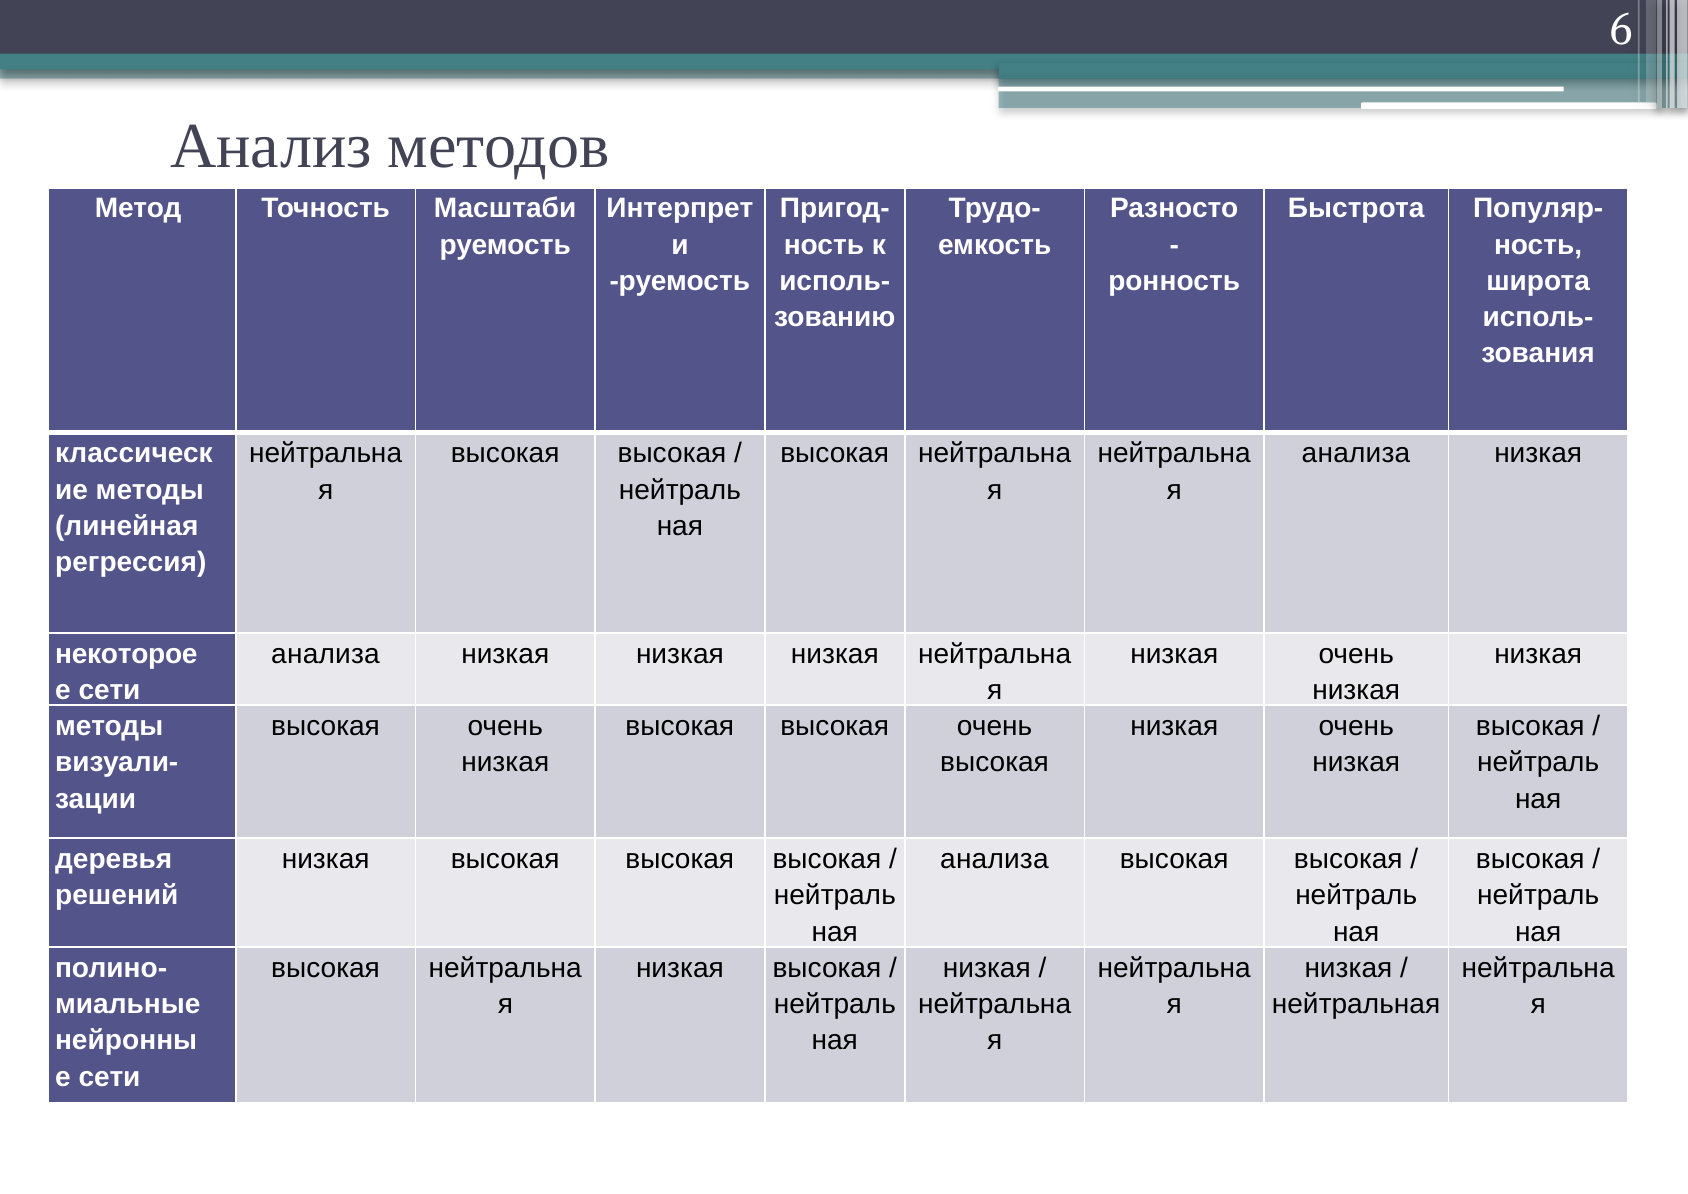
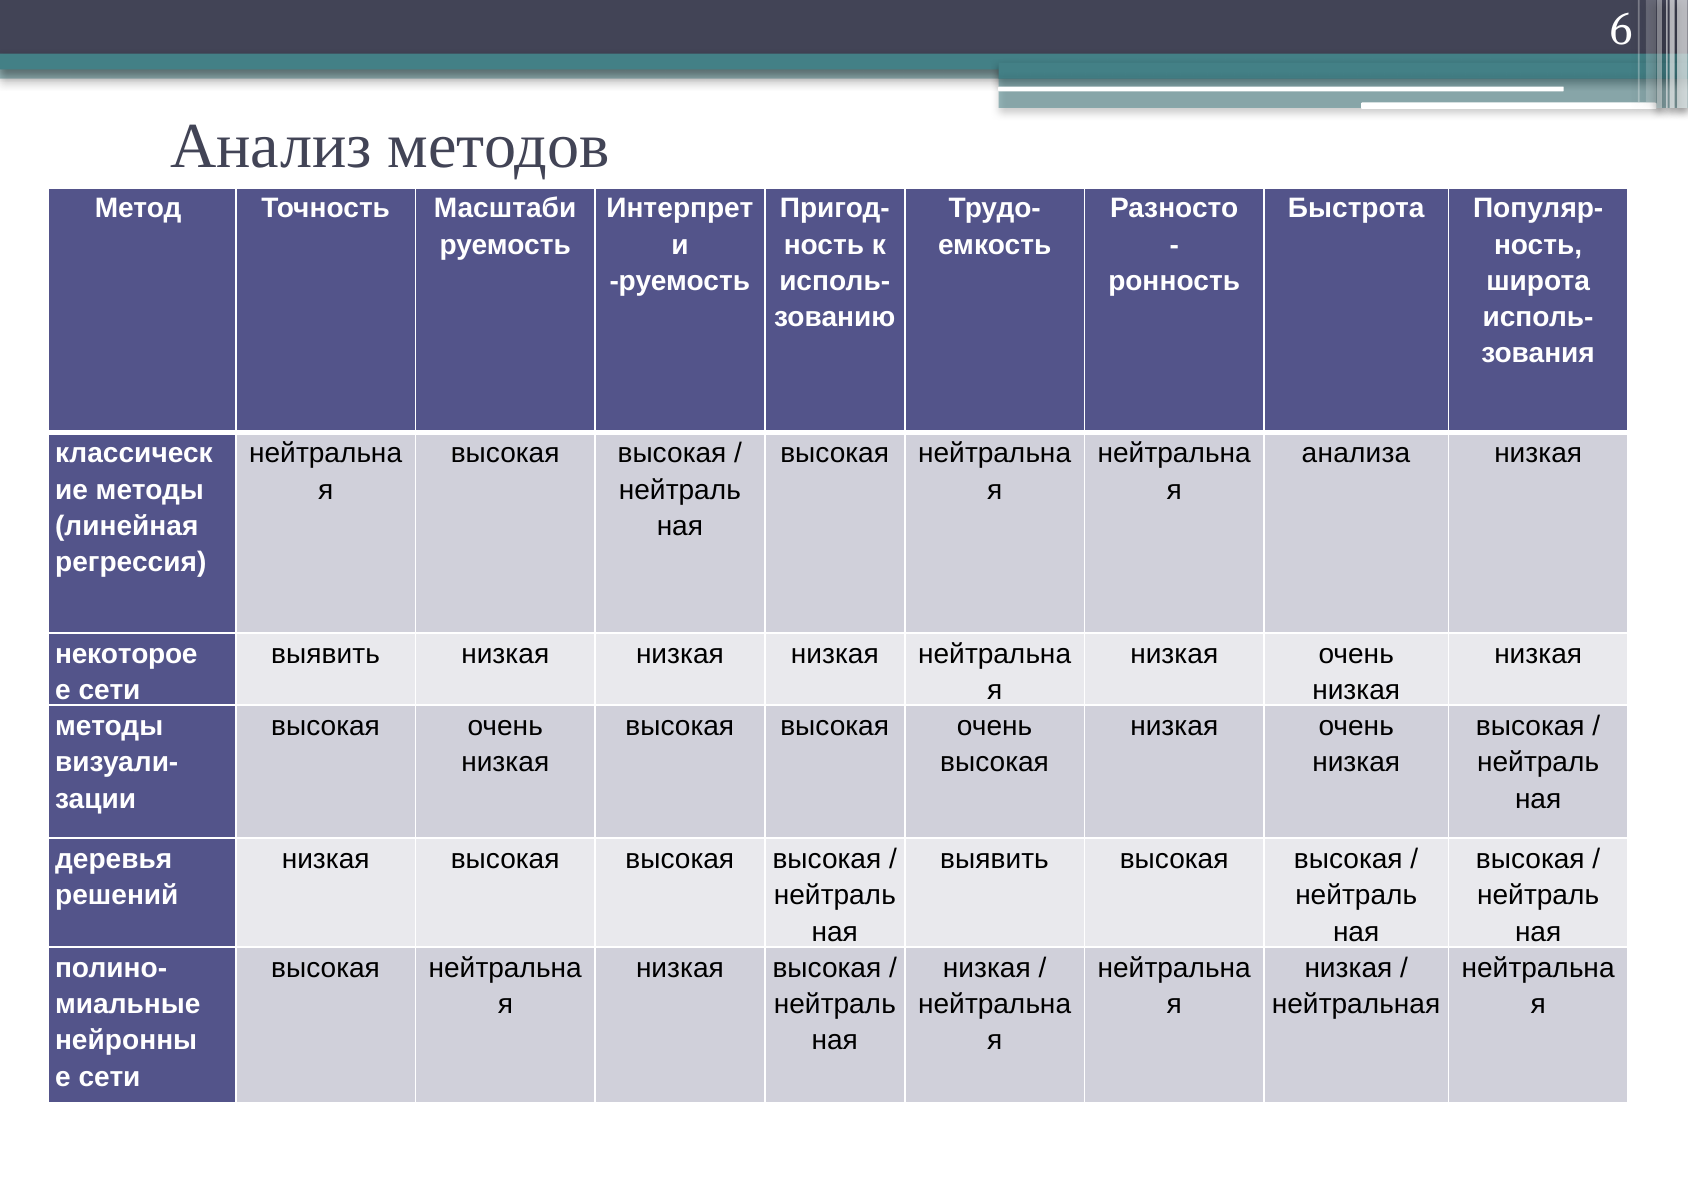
анализа: анализа -> выявить (326, 654)
анализа: анализа -> выявить (995, 859)
